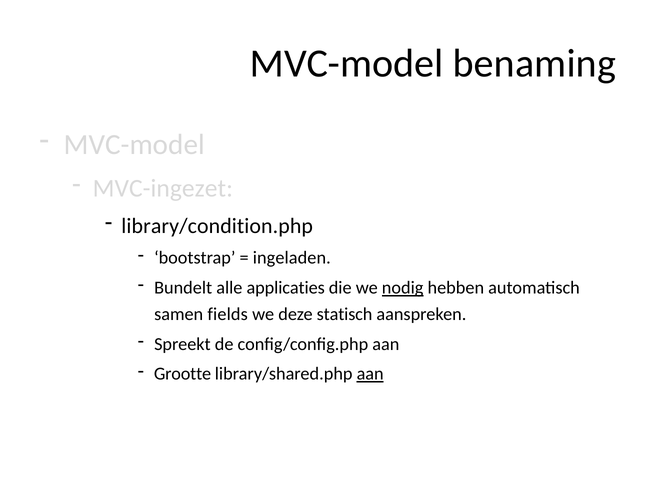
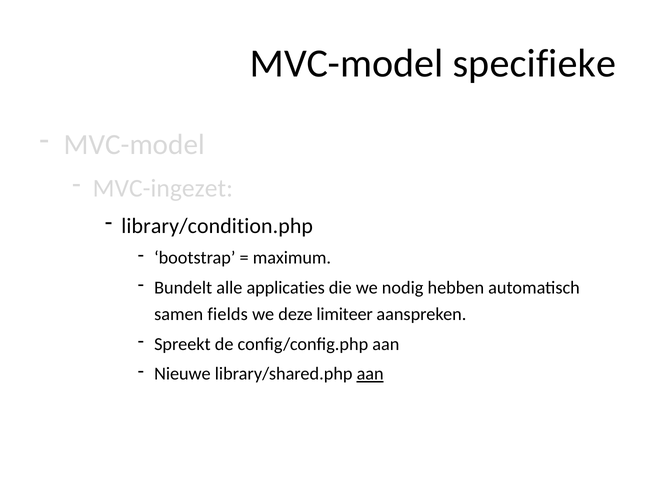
benaming: benaming -> specifieke (534, 64)
ingeladen: ingeladen -> maximum (292, 258)
nodig underline: present -> none (403, 288)
statisch: statisch -> limiteer (345, 314)
Grootte: Grootte -> Nieuwe (182, 374)
